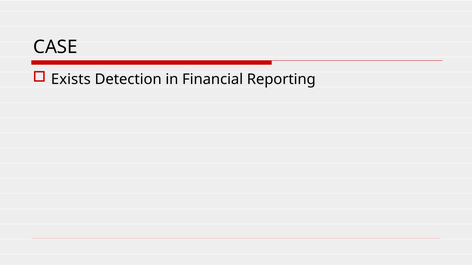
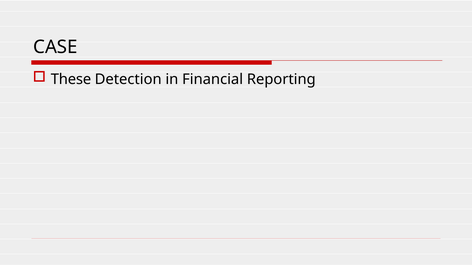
Exists: Exists -> These (71, 79)
